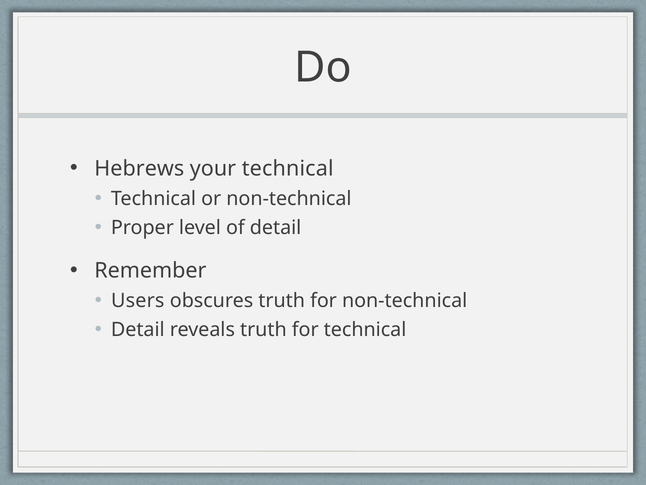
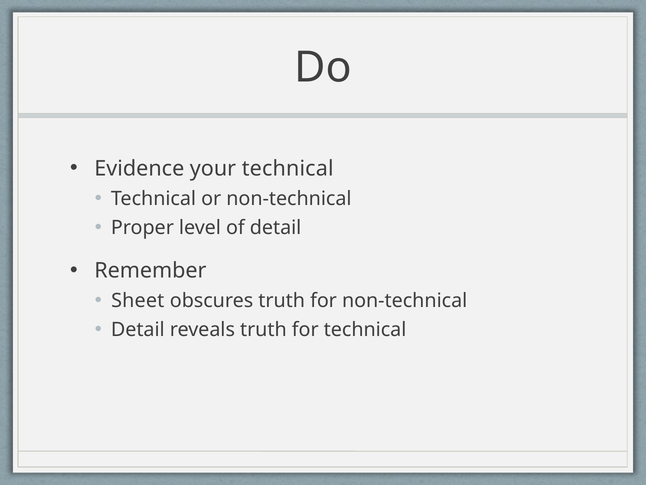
Hebrews: Hebrews -> Evidence (139, 168)
Users: Users -> Sheet (138, 300)
